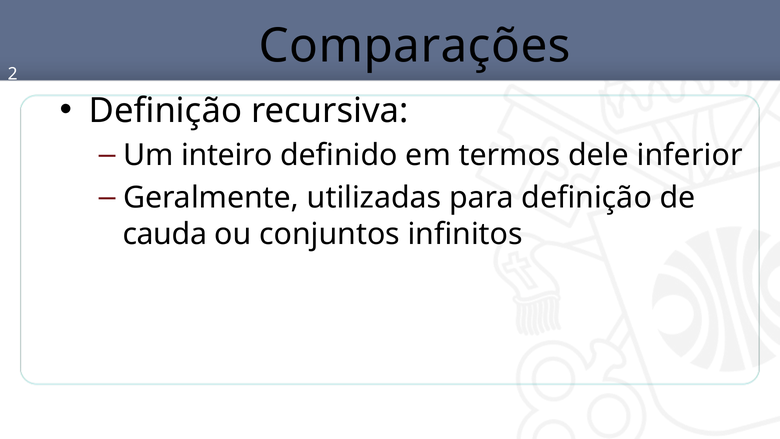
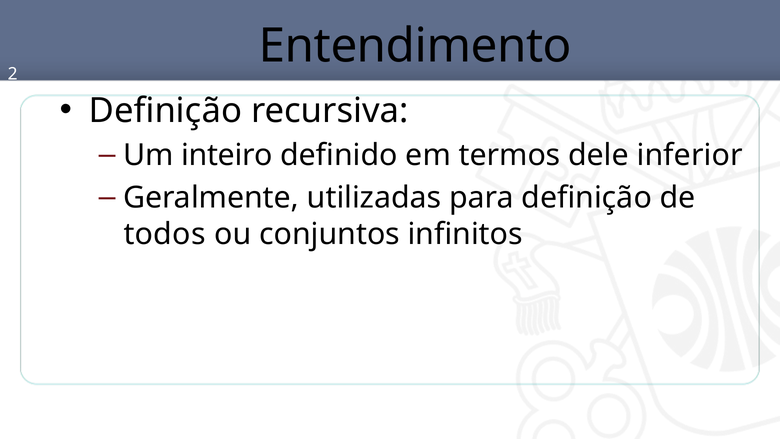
Comparações: Comparações -> Entendimento (415, 46)
cauda: cauda -> todos (165, 234)
